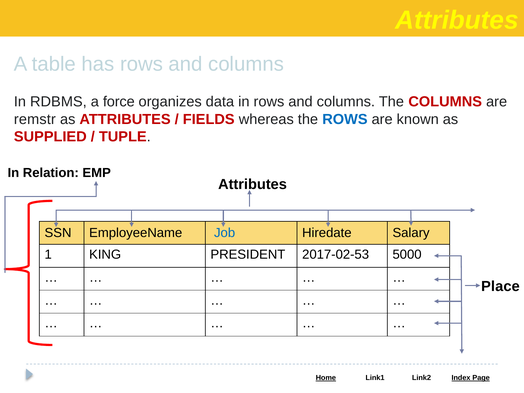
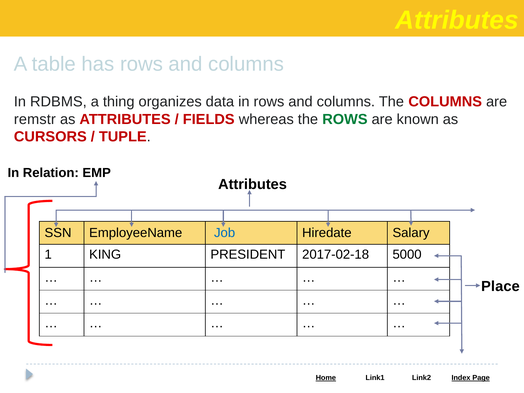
force: force -> thing (119, 102)
ROWS colour: blue -> green (345, 119)
SUPPLIED: SUPPLIED -> CURSORS (50, 137)
2017-02-53: 2017-02-53 -> 2017-02-18 (336, 254)
